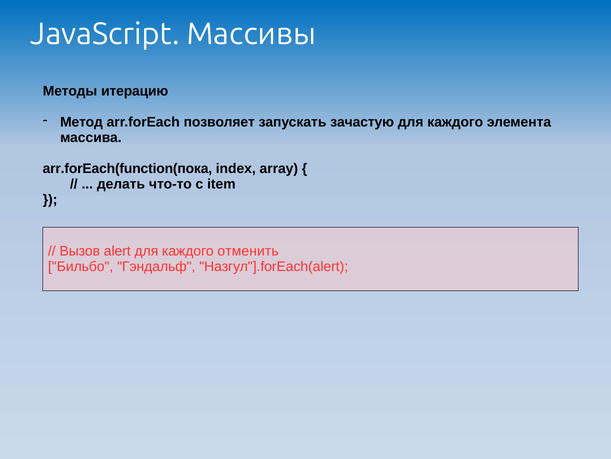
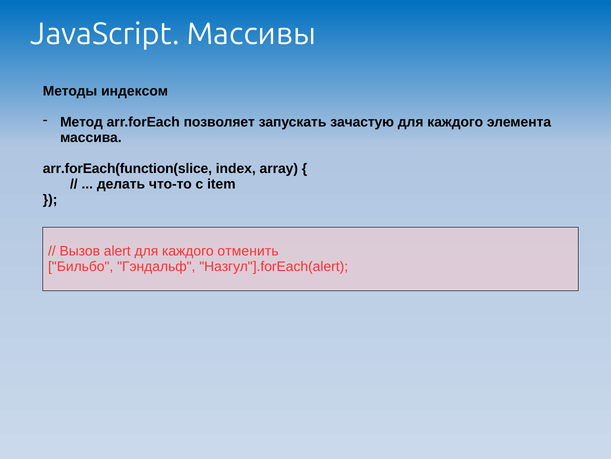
итерацию: итерацию -> индексом (135, 91)
arr.forEach(function(пока: arr.forEach(function(пока -> arr.forEach(function(slice (127, 169)
